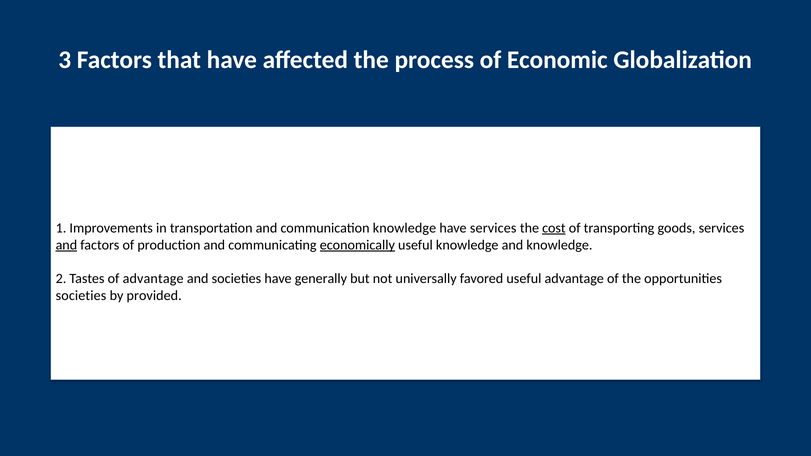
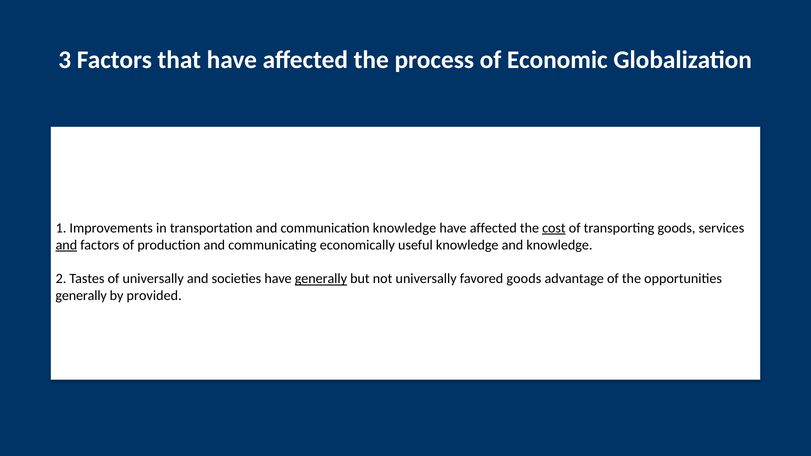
services: services -> affected (493, 228)
economically underline: present -> none (357, 245)
of advantage: advantage -> universally (153, 279)
generally underline: none -> present (321, 279)
favored useful: useful -> goods (524, 279)
societies: societies -> generally (81, 296)
